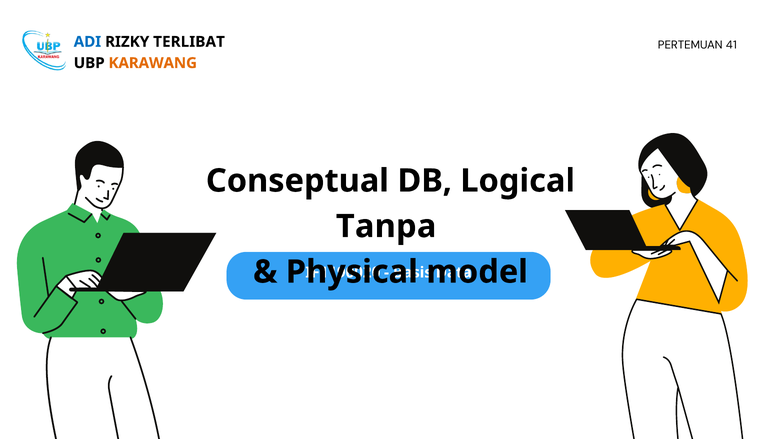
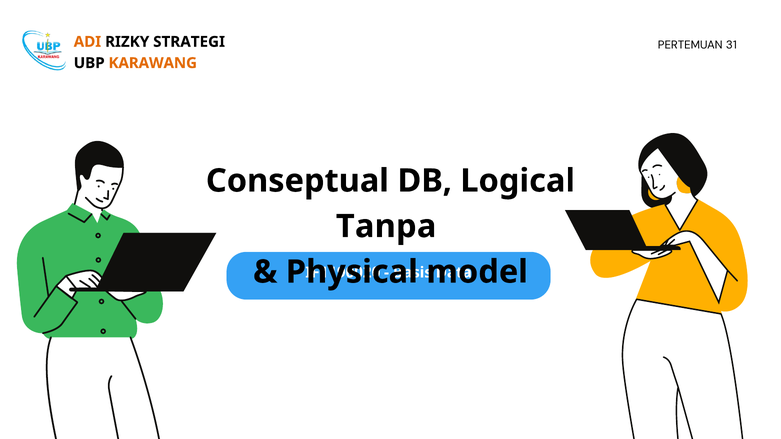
ADI colour: blue -> orange (87, 42)
TERLIBAT: TERLIBAT -> STRATEGI (189, 42)
41: 41 -> 31 (731, 45)
